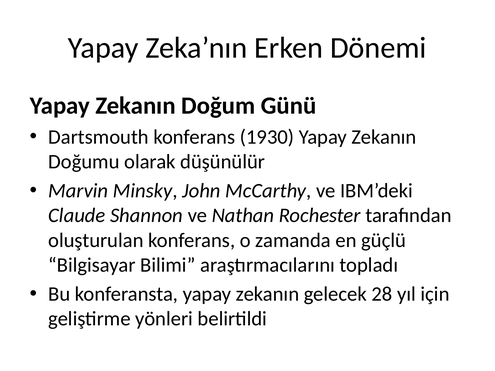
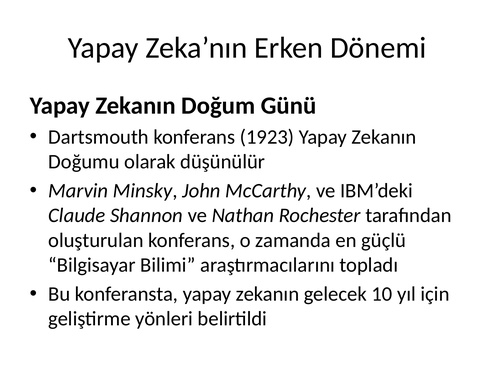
1930: 1930 -> 1923 (267, 137)
28: 28 -> 10 (382, 294)
